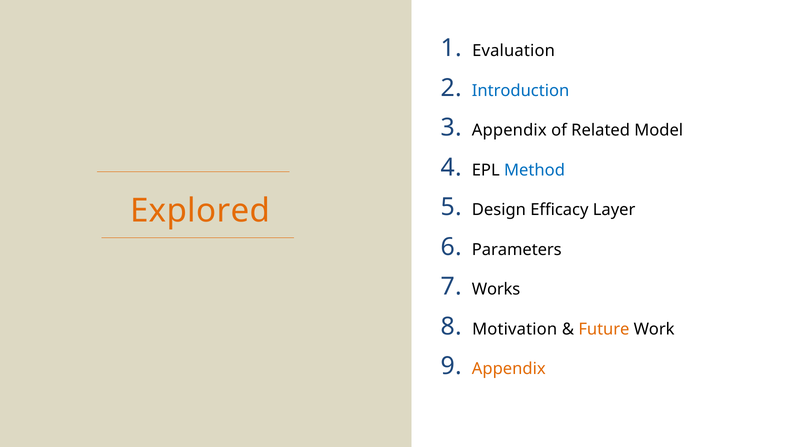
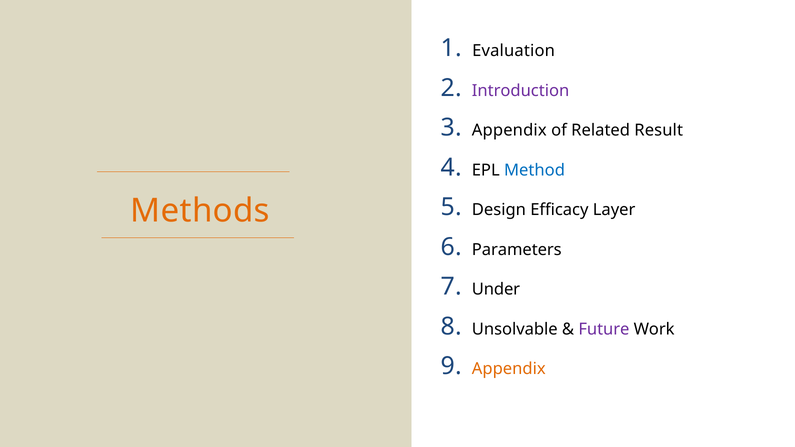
Introduction colour: blue -> purple (521, 91)
Model: Model -> Result (659, 130)
Explored: Explored -> Methods (200, 211)
Works: Works -> Under (496, 289)
Motivation: Motivation -> Unsolvable (515, 329)
Future colour: orange -> purple (604, 329)
